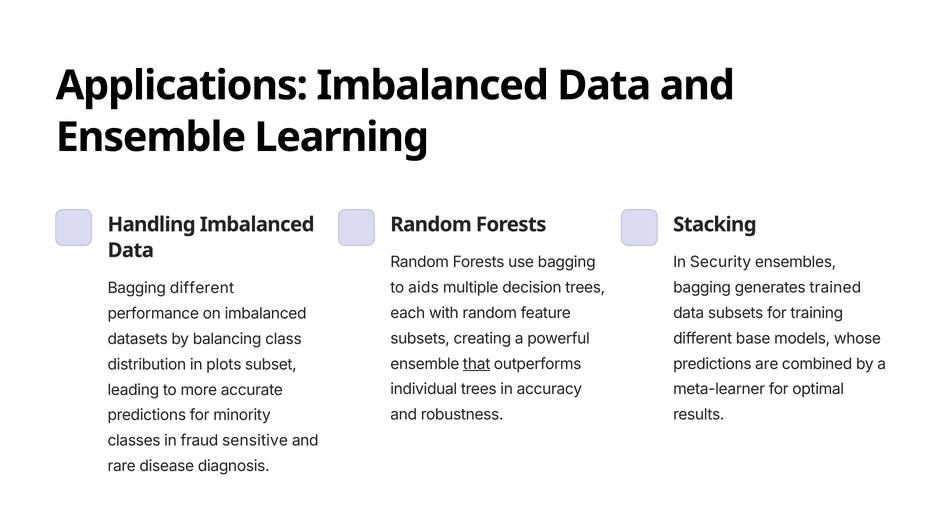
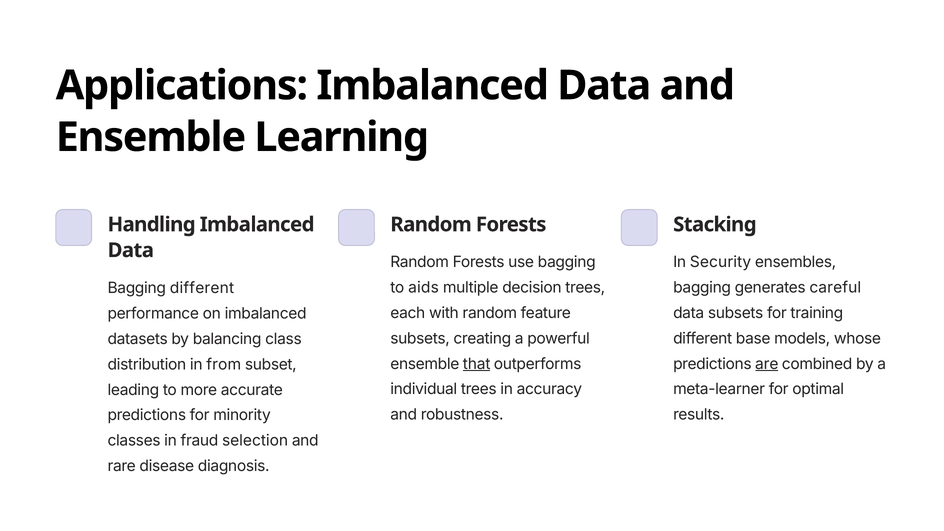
trained: trained -> careful (835, 288)
are underline: none -> present (767, 364)
plots: plots -> from (224, 365)
sensitive: sensitive -> selection (255, 441)
